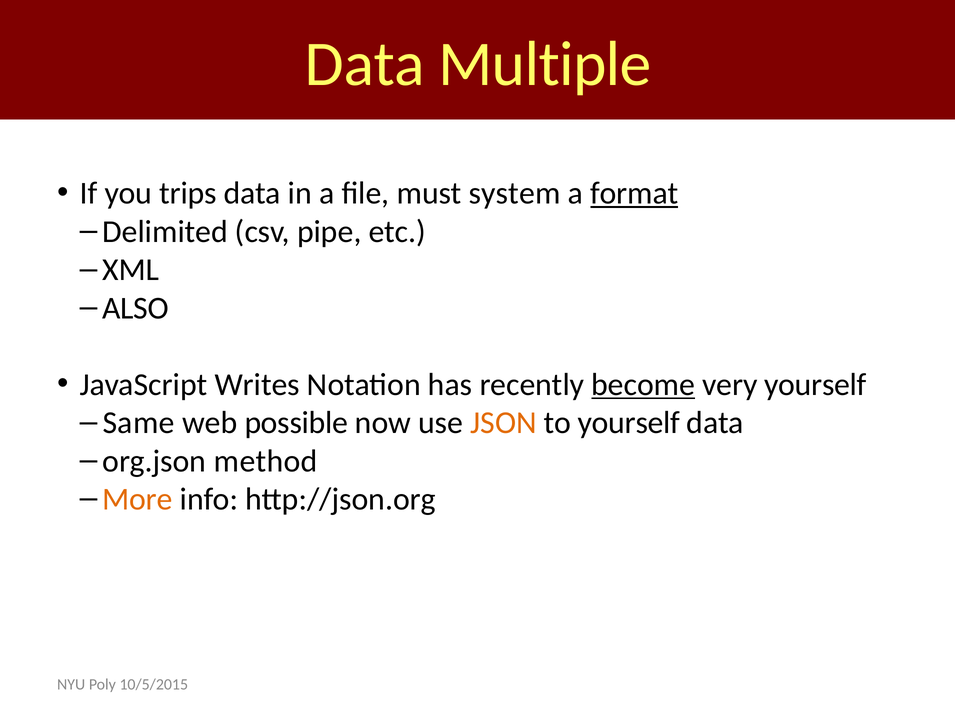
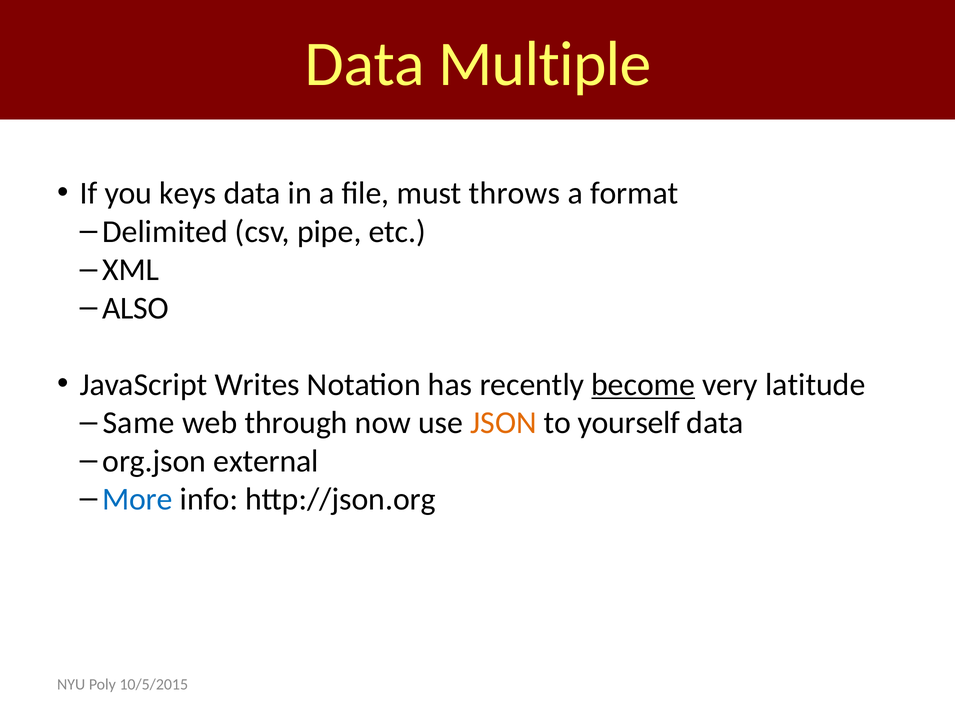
trips: trips -> keys (188, 193)
system: system -> throws (514, 193)
format underline: present -> none (634, 193)
very yourself: yourself -> latitude (815, 384)
possible: possible -> through (296, 422)
method: method -> external (266, 461)
More colour: orange -> blue (138, 499)
